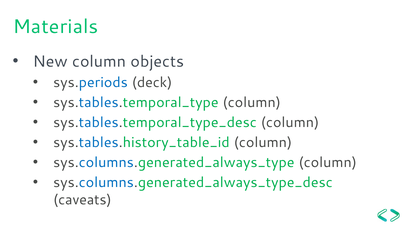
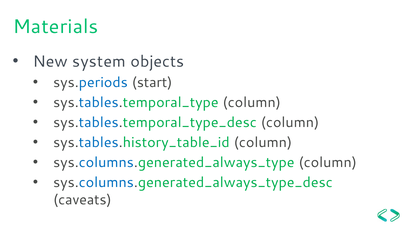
New column: column -> system (99, 62)
deck: deck -> start (152, 83)
